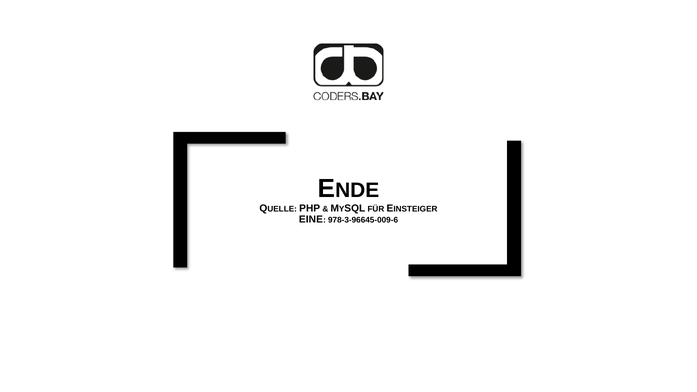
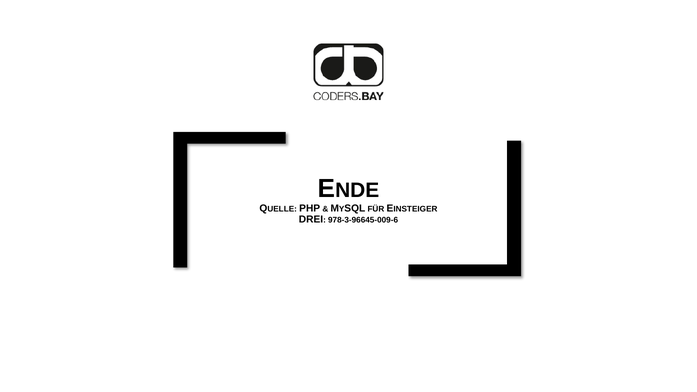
EINE: EINE -> DREI (311, 219)
